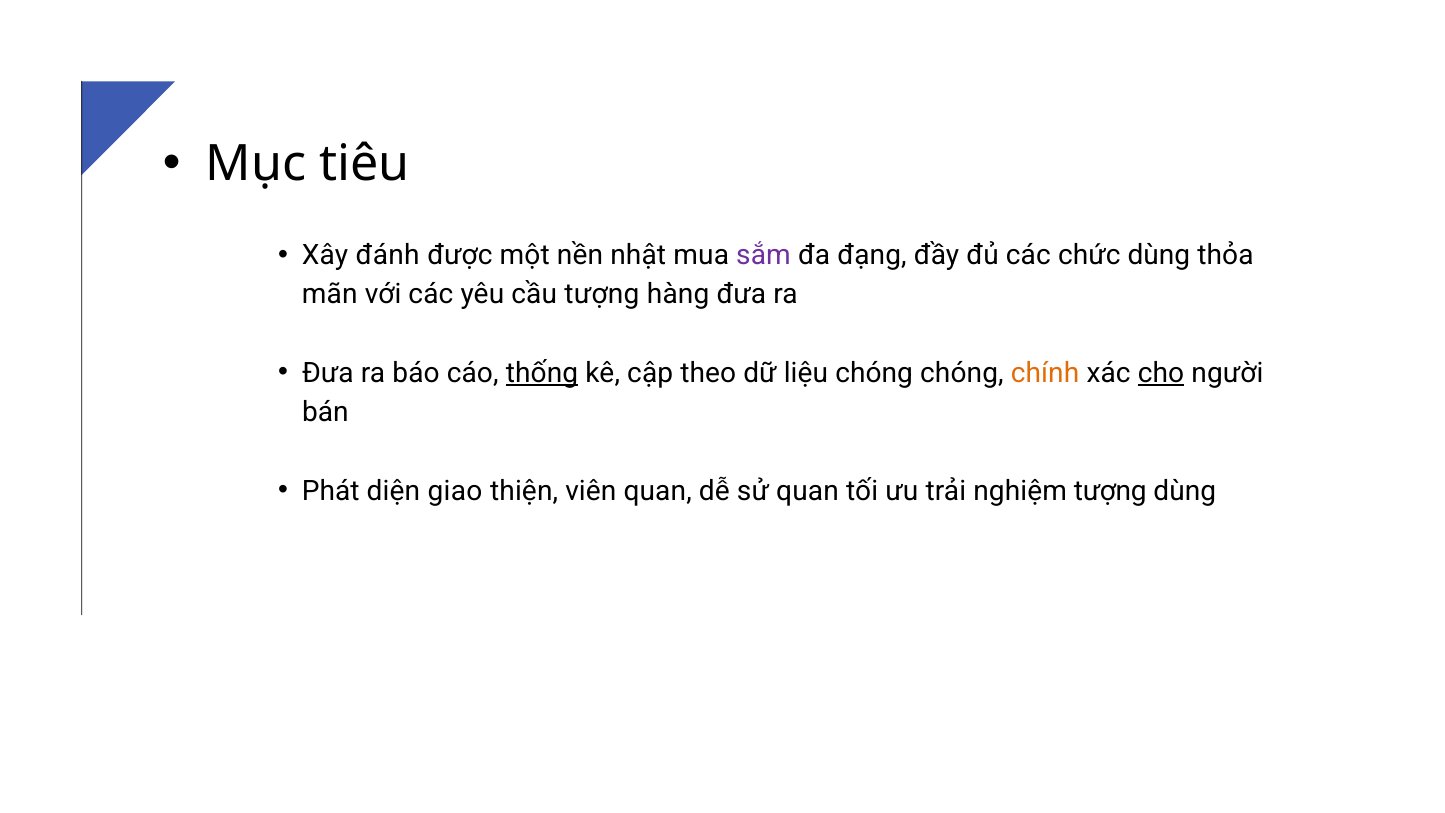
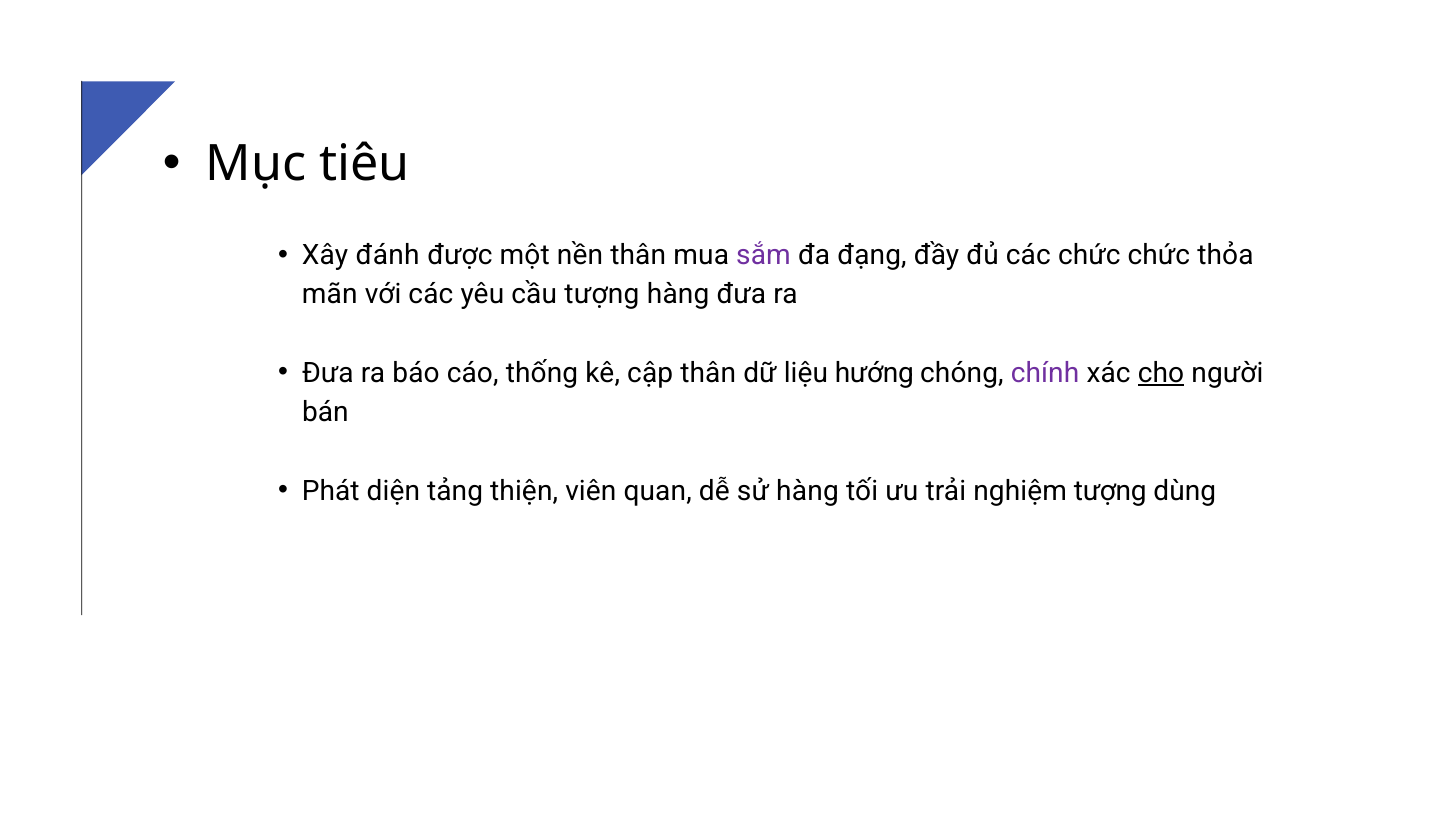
nền nhật: nhật -> thân (638, 255)
chức dùng: dùng -> chức (1159, 255)
thống underline: present -> none (542, 373)
cập theo: theo -> thân (708, 373)
liệu chóng: chóng -> hướng (874, 373)
chính colour: orange -> purple (1045, 373)
giao: giao -> tảng (455, 491)
sử quan: quan -> hàng (807, 491)
